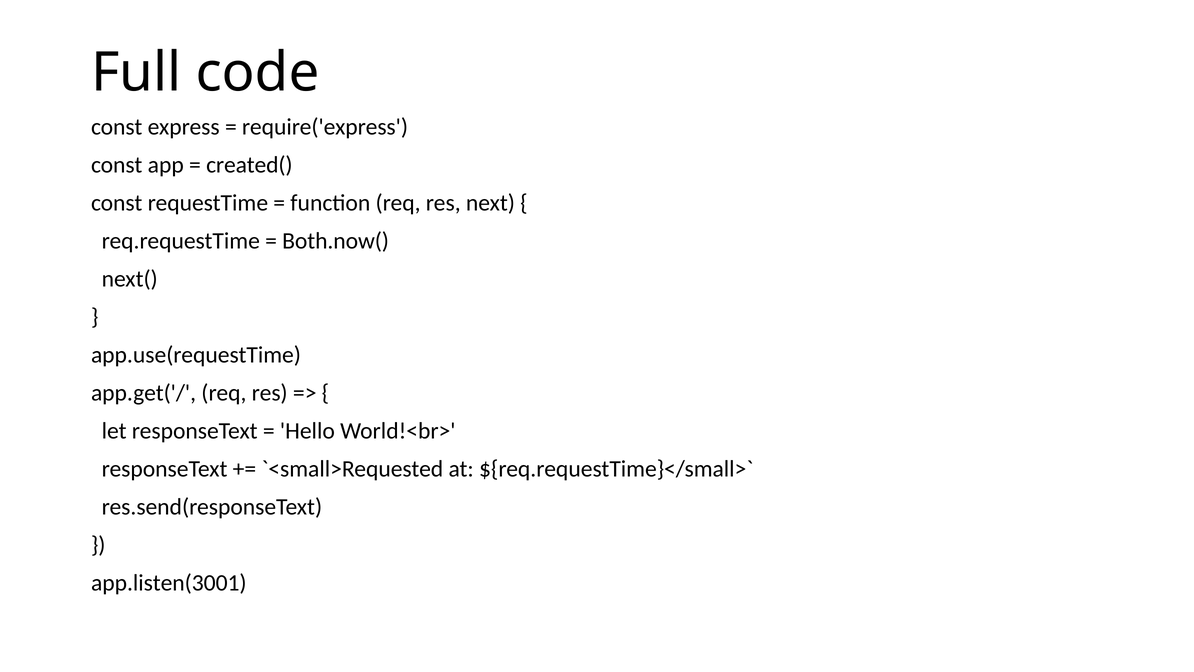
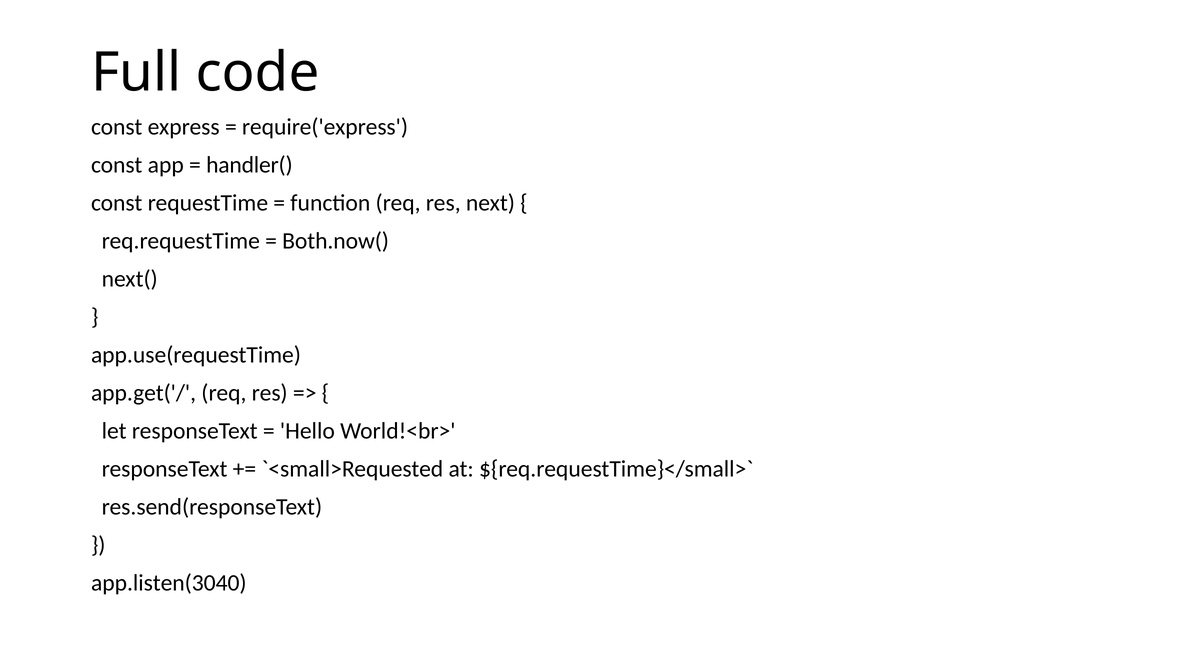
created(: created( -> handler( (249, 165)
app.listen(3001: app.listen(3001 -> app.listen(3040 (169, 583)
